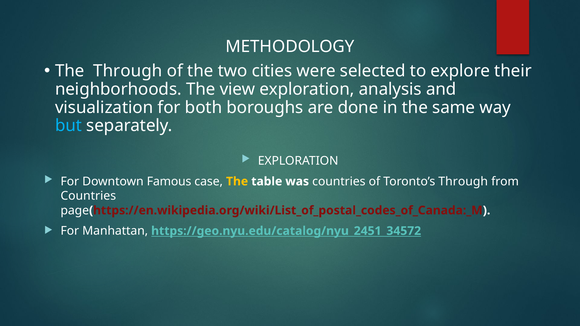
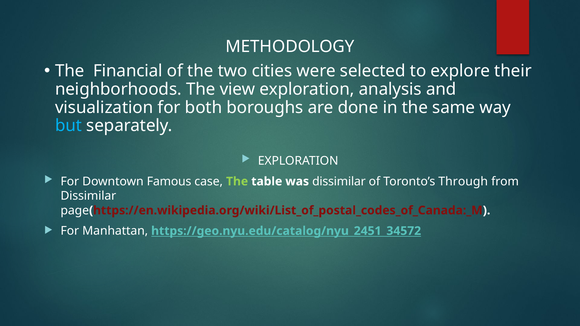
The Through: Through -> Financial (128, 71)
The colour: yellow -> light green (237, 182)
was countries: countries -> dissimilar (339, 182)
Countries: Countries -> Dissimilar (88, 196)
